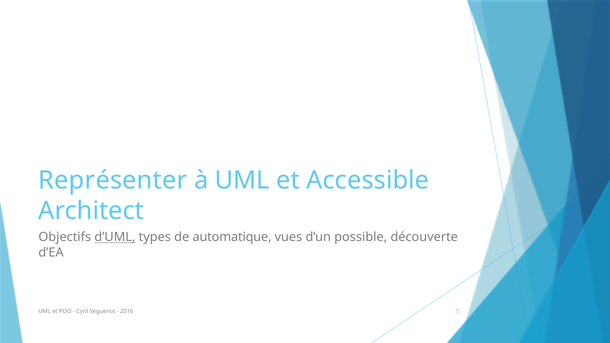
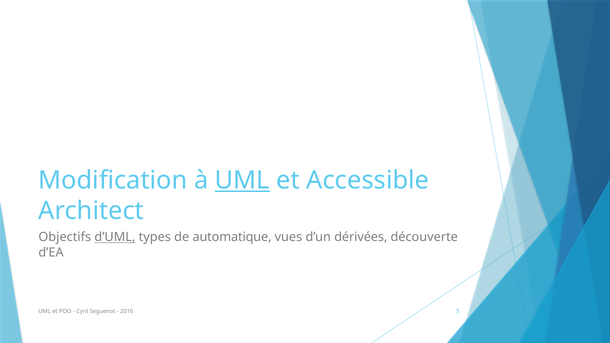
Représenter: Représenter -> Modification (113, 180)
UML underline: none -> present (242, 180)
possible: possible -> dérivées (361, 237)
